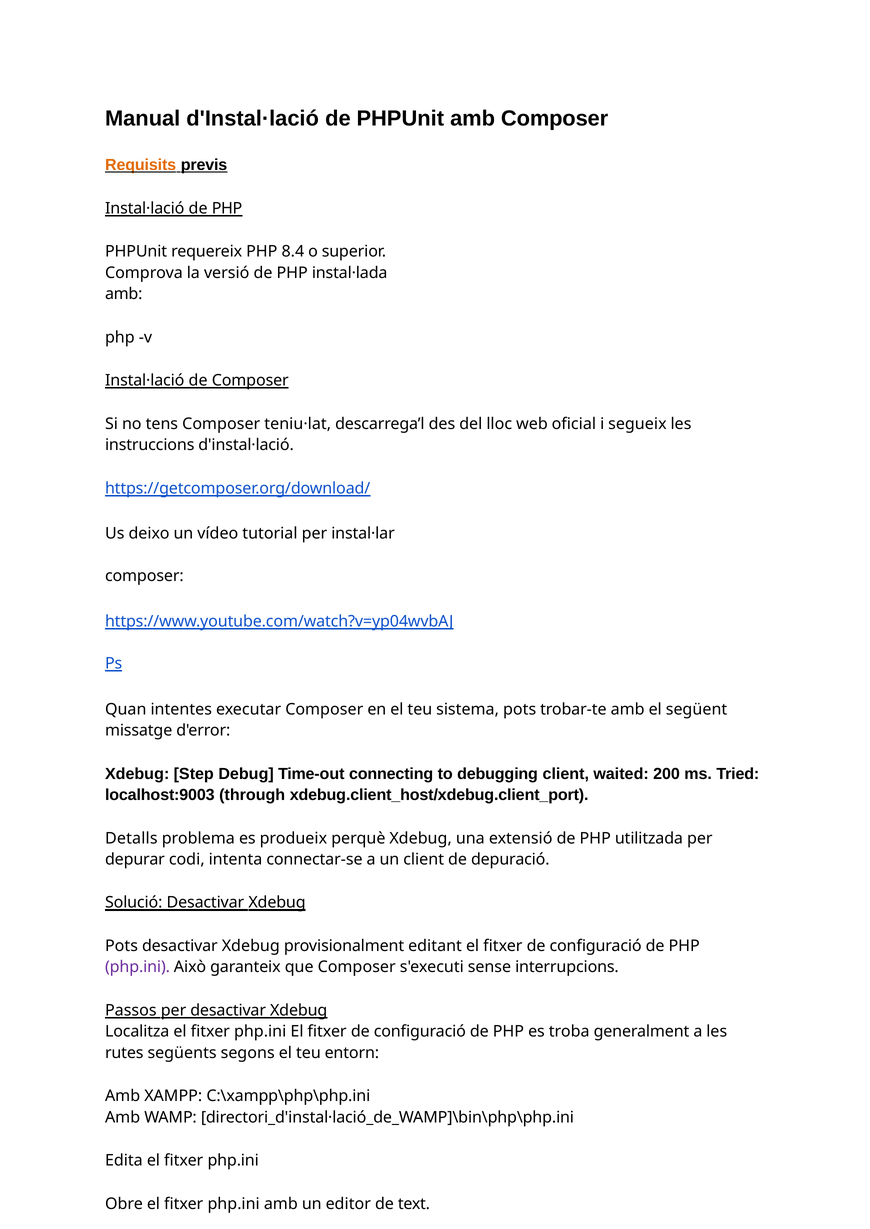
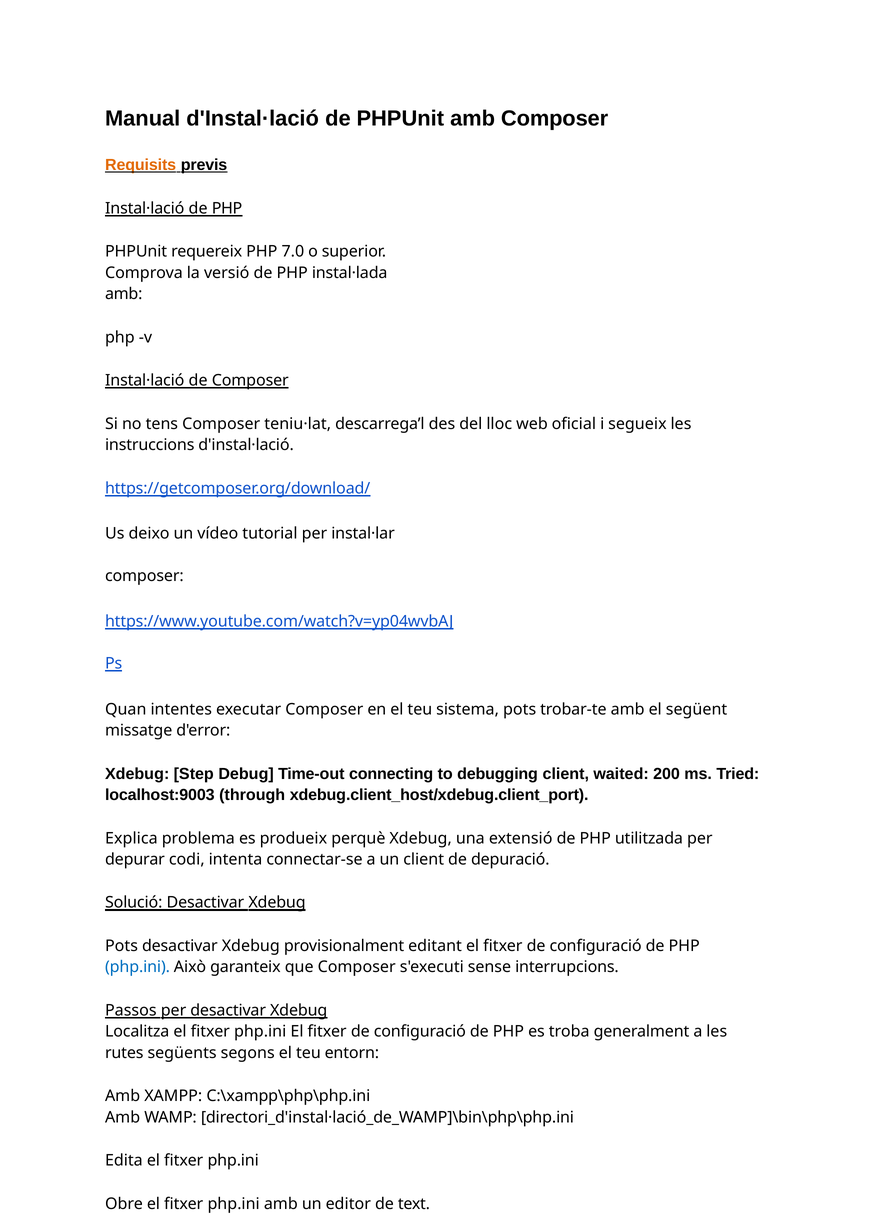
8.4: 8.4 -> 7.0 (293, 252)
Detalls: Detalls -> Explica (131, 838)
php.ini colour: purple -> blue (138, 967)
